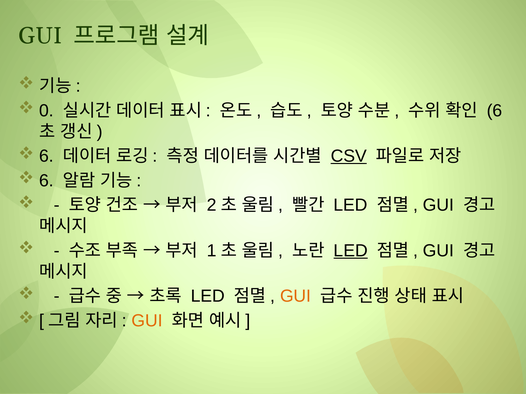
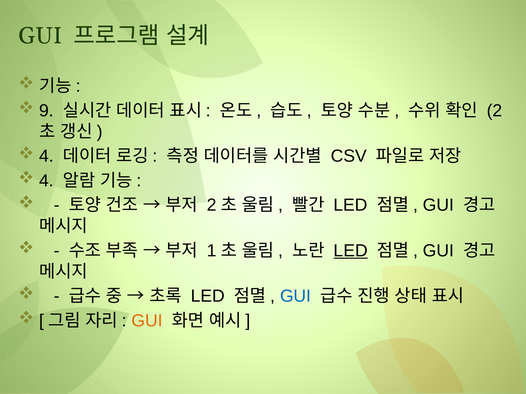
0: 0 -> 9 (47, 111)
6: 6 -> 2 (495, 111)
6: 6 -> 4 (47, 156)
CSV underline: present -> none (349, 156)
6: 6 -> 4 (47, 181)
GUI colour: orange -> blue (296, 297)
